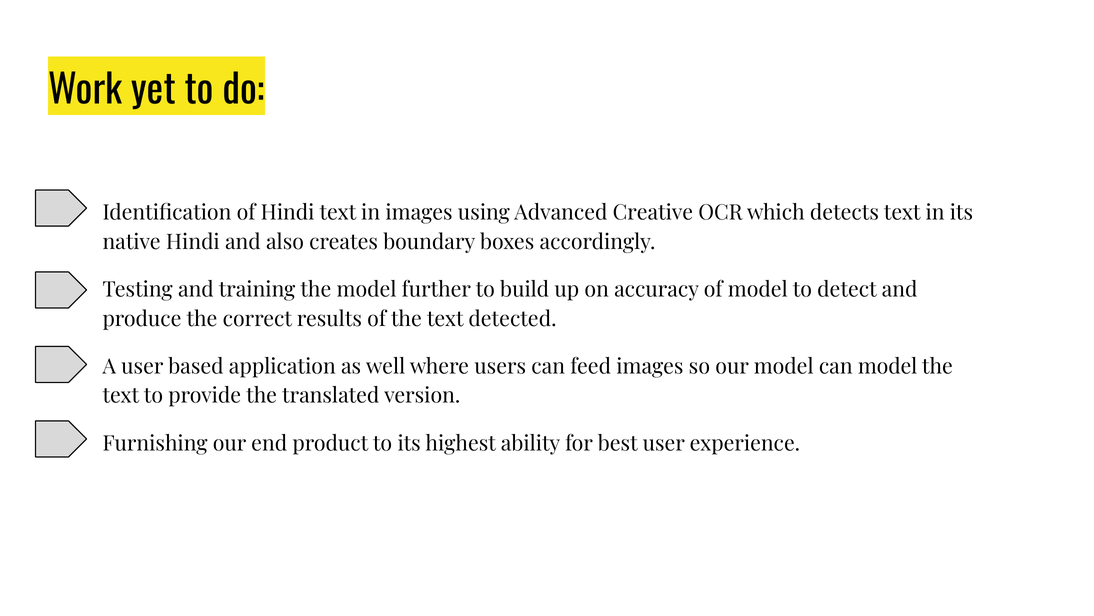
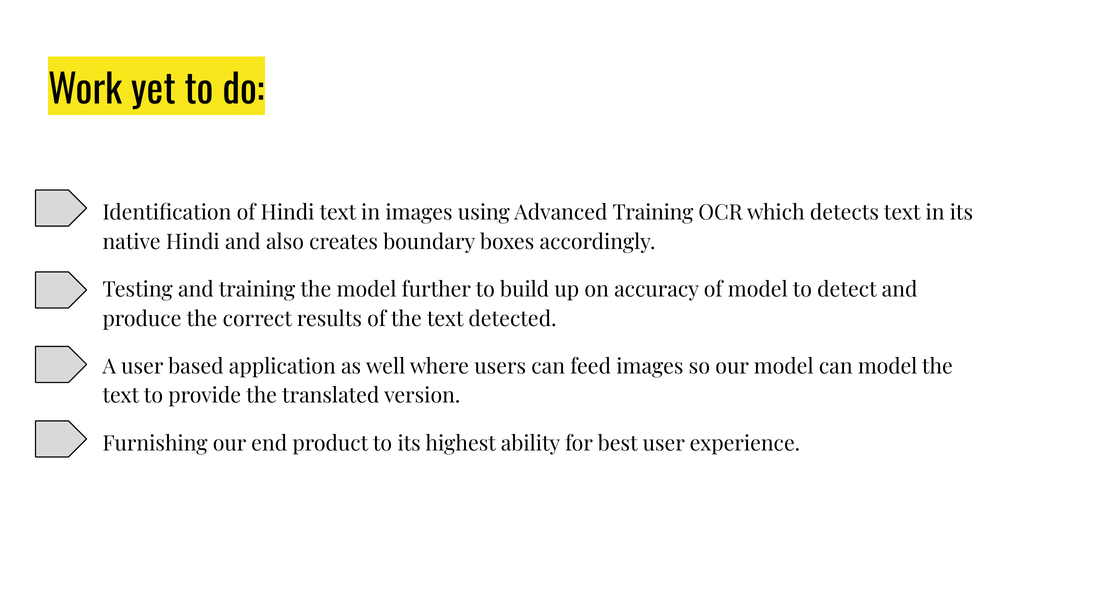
Advanced Creative: Creative -> Training (653, 212)
